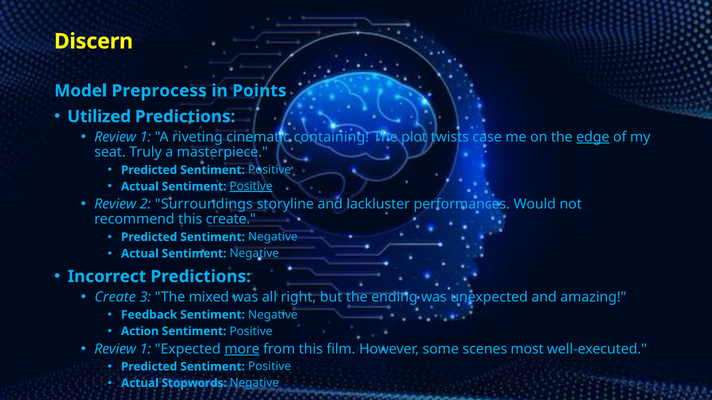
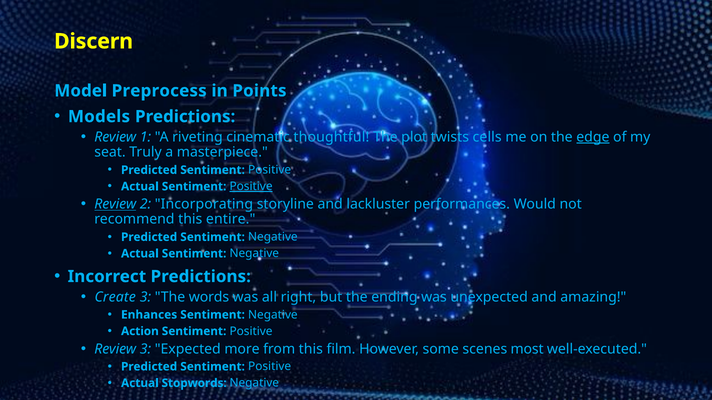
Utilized: Utilized -> Models (99, 117)
containing: containing -> thoughtful (331, 137)
case: case -> cells (487, 137)
Review underline: none -> present (115, 204)
Surroundings: Surroundings -> Incorporating (204, 204)
this create: create -> entire (231, 220)
mixed: mixed -> words (209, 297)
Feedback: Feedback -> Enhances (149, 315)
1: 1 -> 3 (145, 349)
more underline: present -> none (242, 349)
